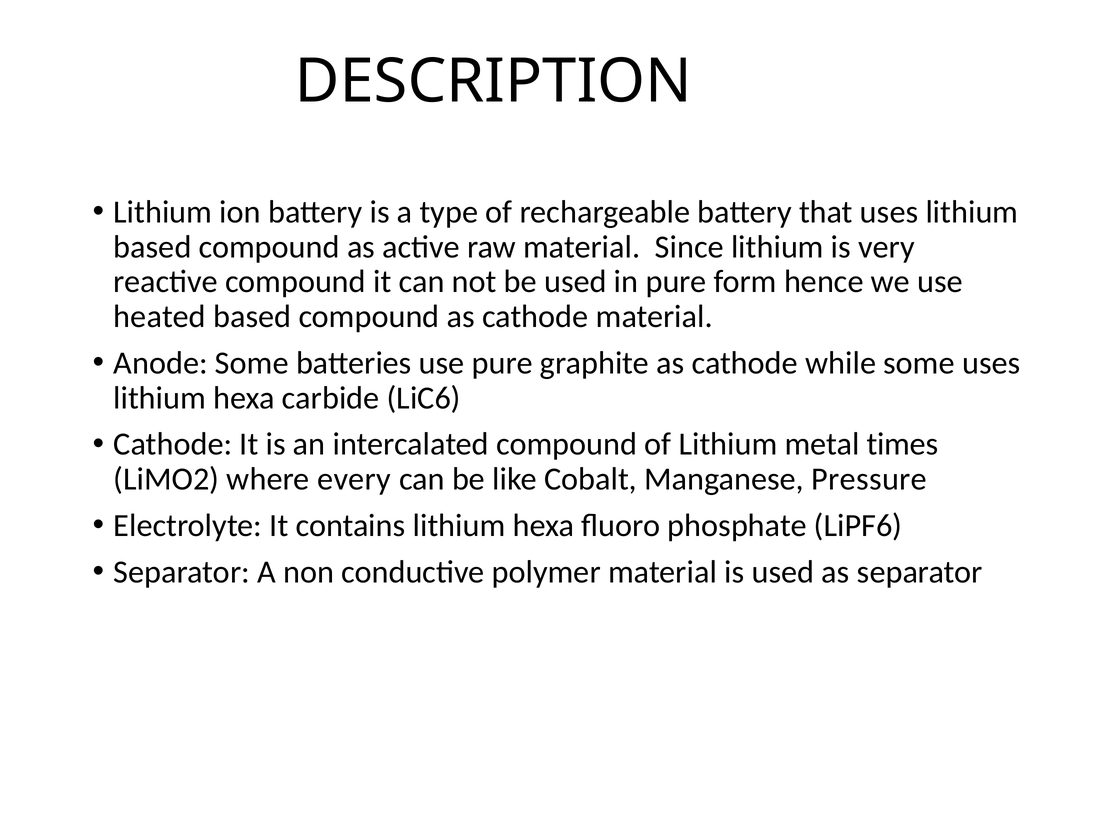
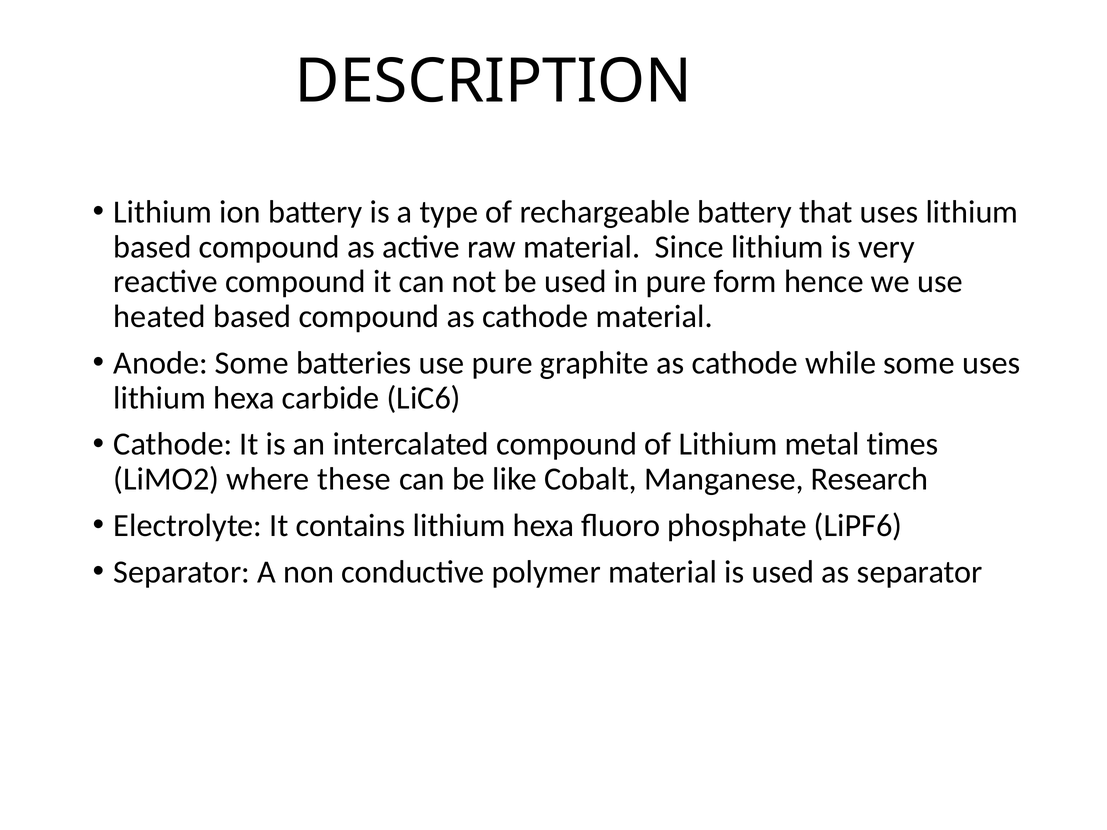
every: every -> these (354, 479)
Pressure: Pressure -> Research (869, 479)
